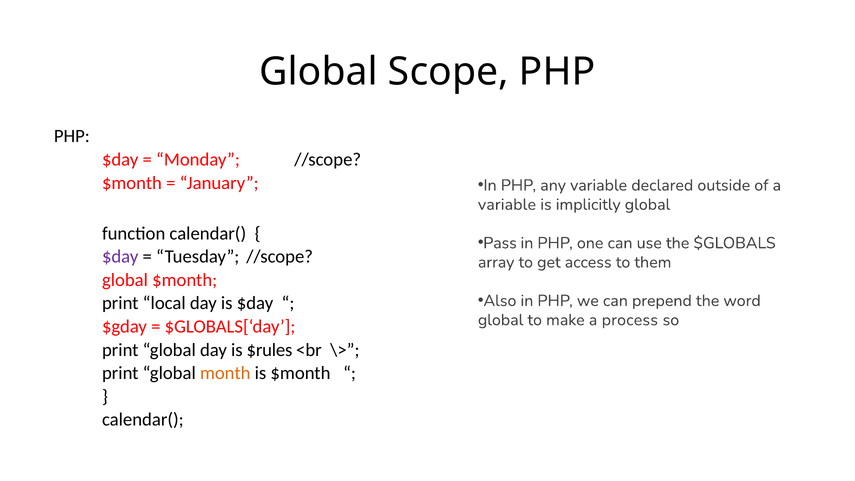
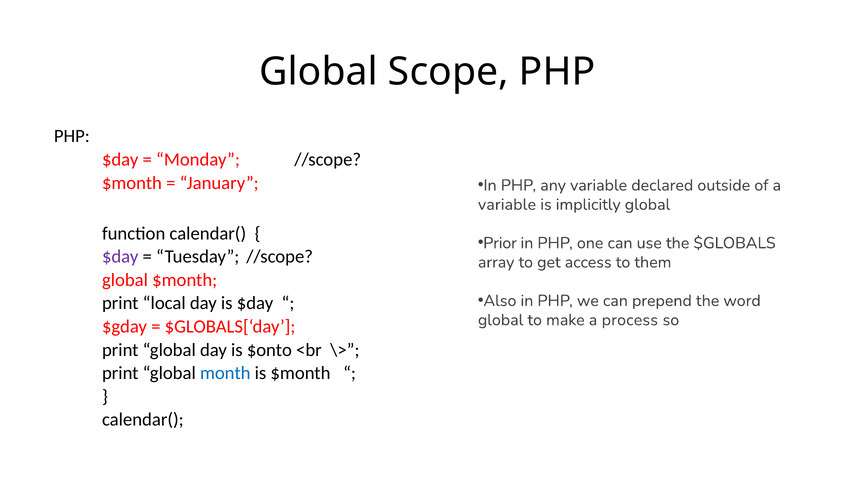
Pass: Pass -> Prior (500, 243)
$rules: $rules -> $onto (269, 350)
month colour: orange -> blue (225, 373)
